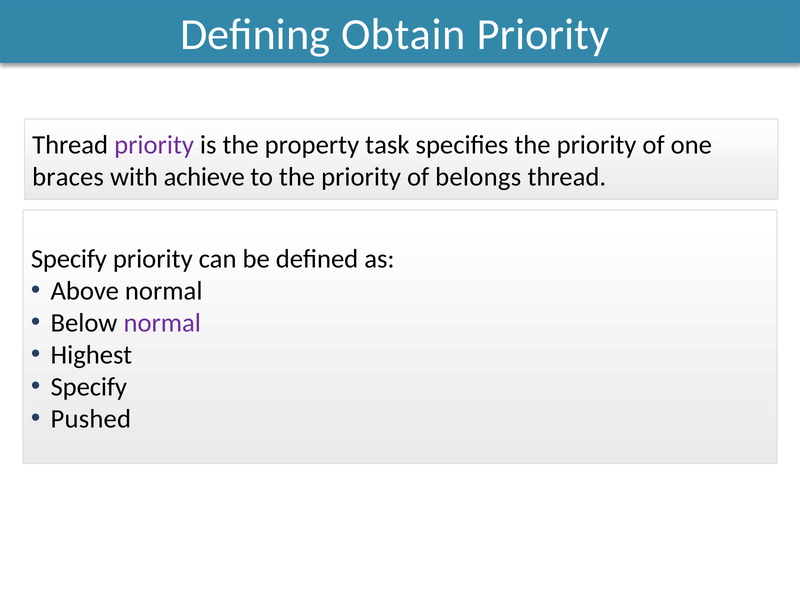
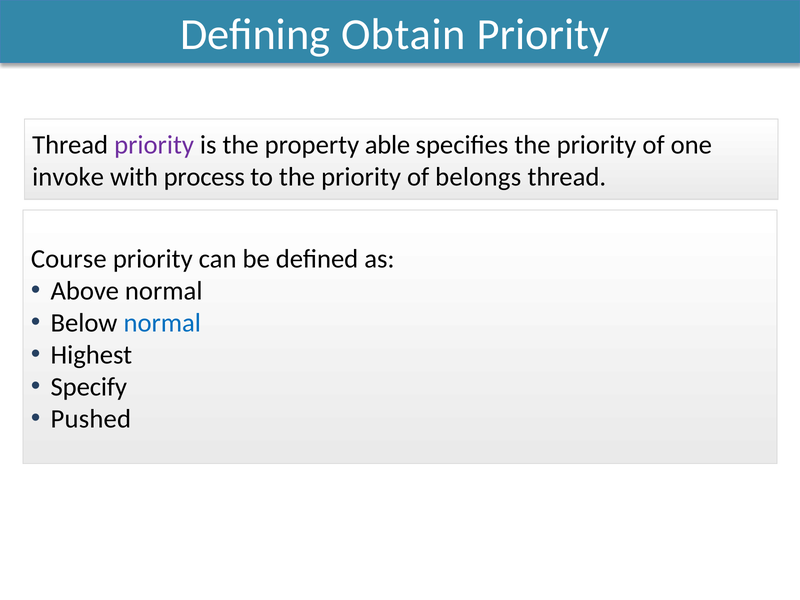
task: task -> able (388, 145)
braces: braces -> invoke (68, 177)
achieve: achieve -> process (204, 177)
Specify: Specify -> Course (69, 259)
normal colour: purple -> blue (162, 323)
